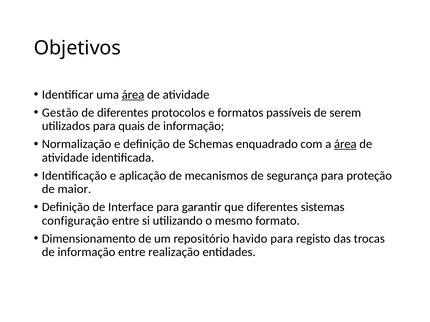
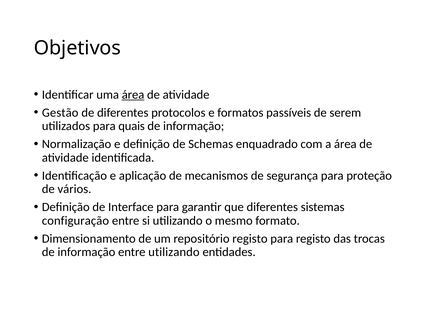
área underline: present -> none (345, 144)
maior: maior -> vários (74, 189)
repositório havido: havido -> registo (250, 239)
entre realização: realização -> utilizando (174, 253)
